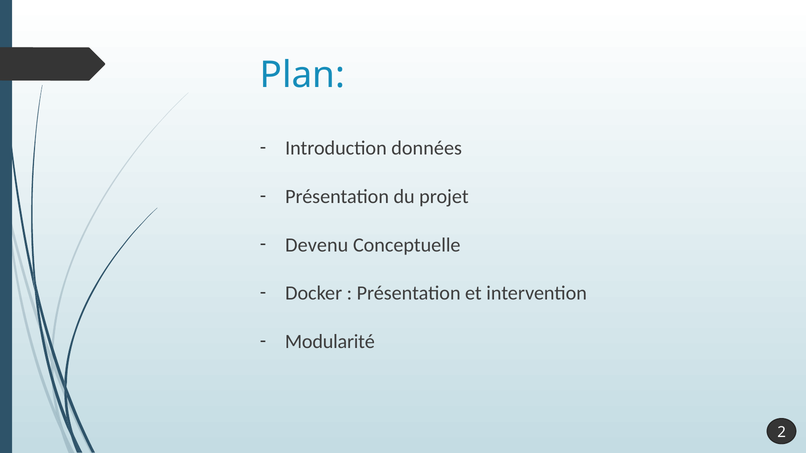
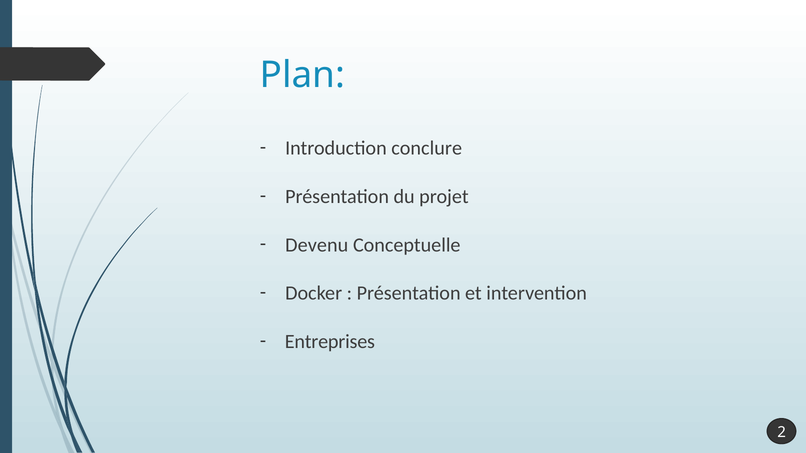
données: données -> conclure (427, 148)
Modularité: Modularité -> Entreprises (330, 342)
